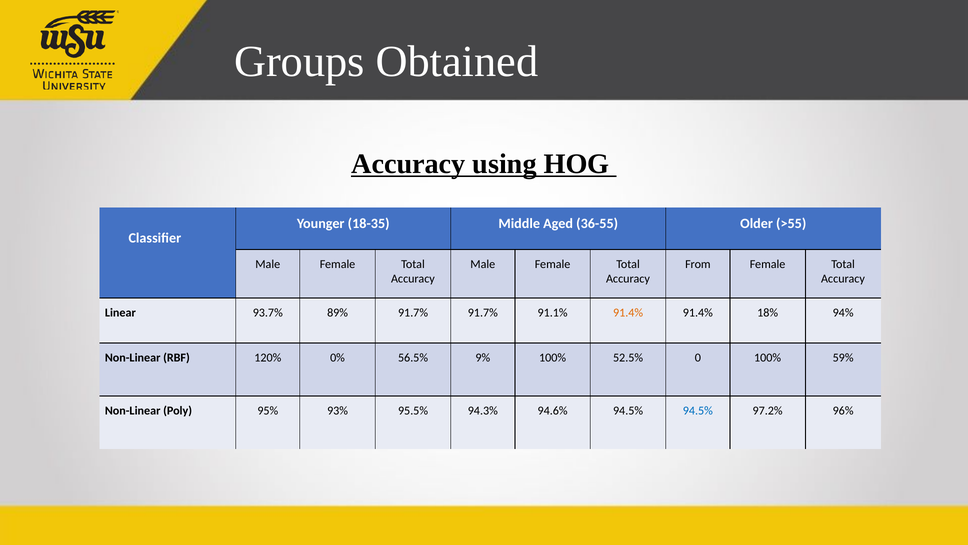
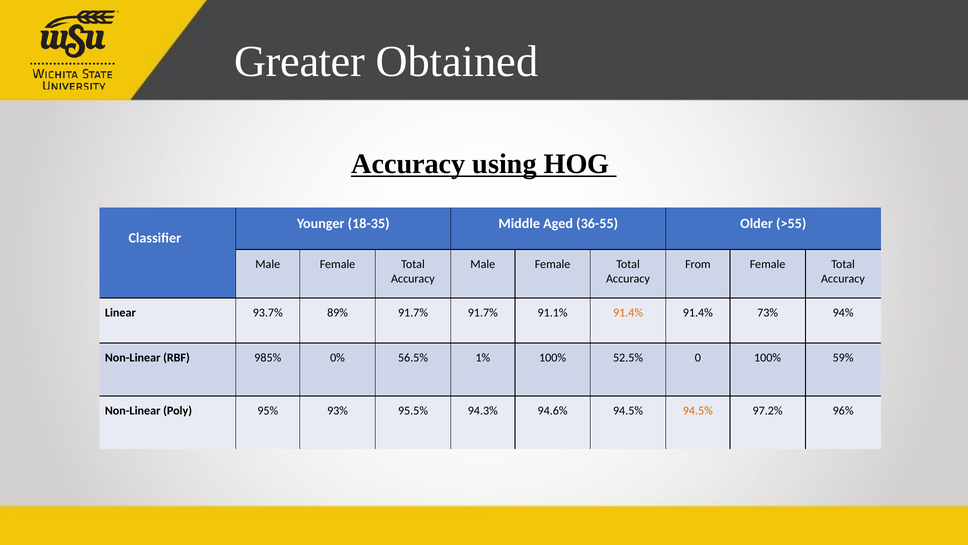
Groups: Groups -> Greater (300, 62)
18%: 18% -> 73% (768, 313)
120%: 120% -> 985% (268, 357)
9%: 9% -> 1% (483, 357)
94.5% colour: blue -> orange (698, 410)
